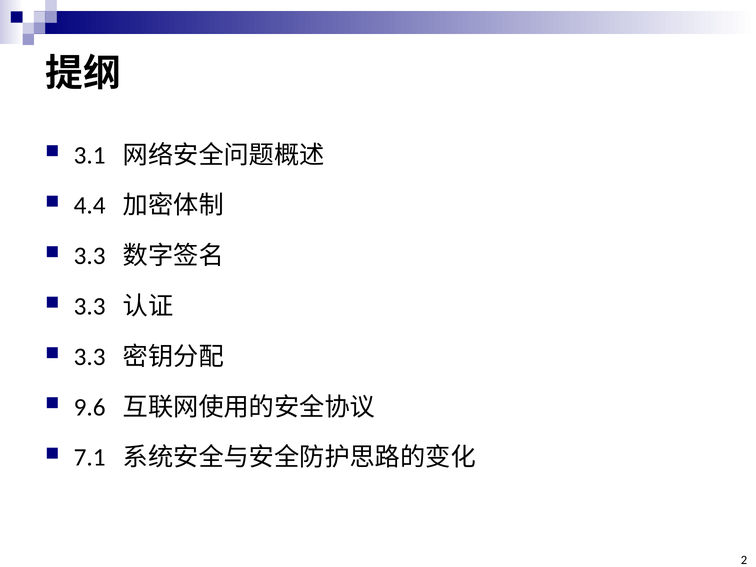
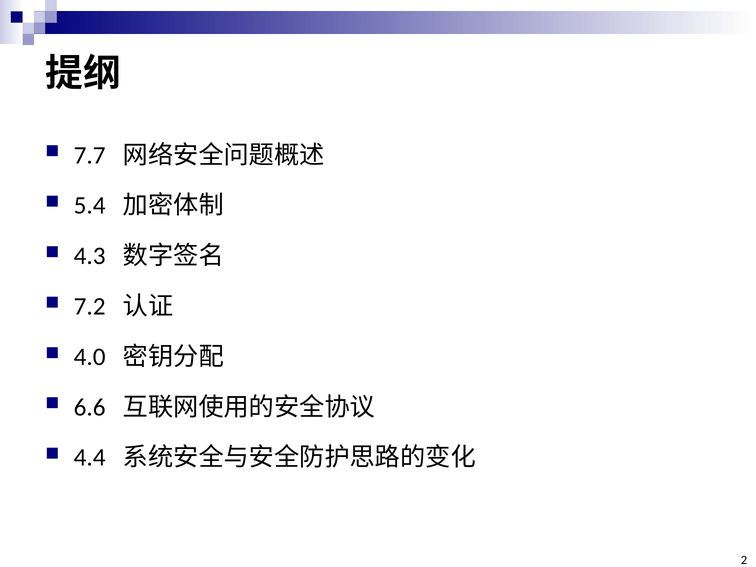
3.1: 3.1 -> 7.7 (90, 155)
4.4: 4.4 -> 5.4 (90, 206)
3.3: 3.3 -> 4.3 (90, 256)
3.3: 3.3 -> 7.2 (90, 306)
3.3: 3.3 -> 4.0 (90, 357)
9.6: 9.6 -> 6.6 (90, 407)
7.1: 7.1 -> 4.4 (90, 458)
